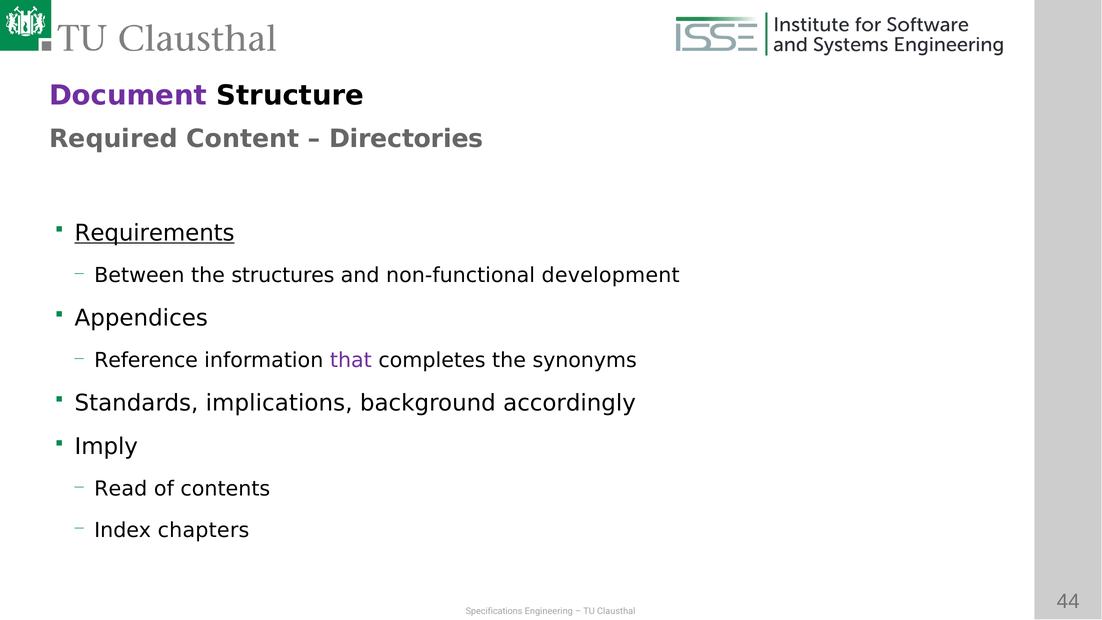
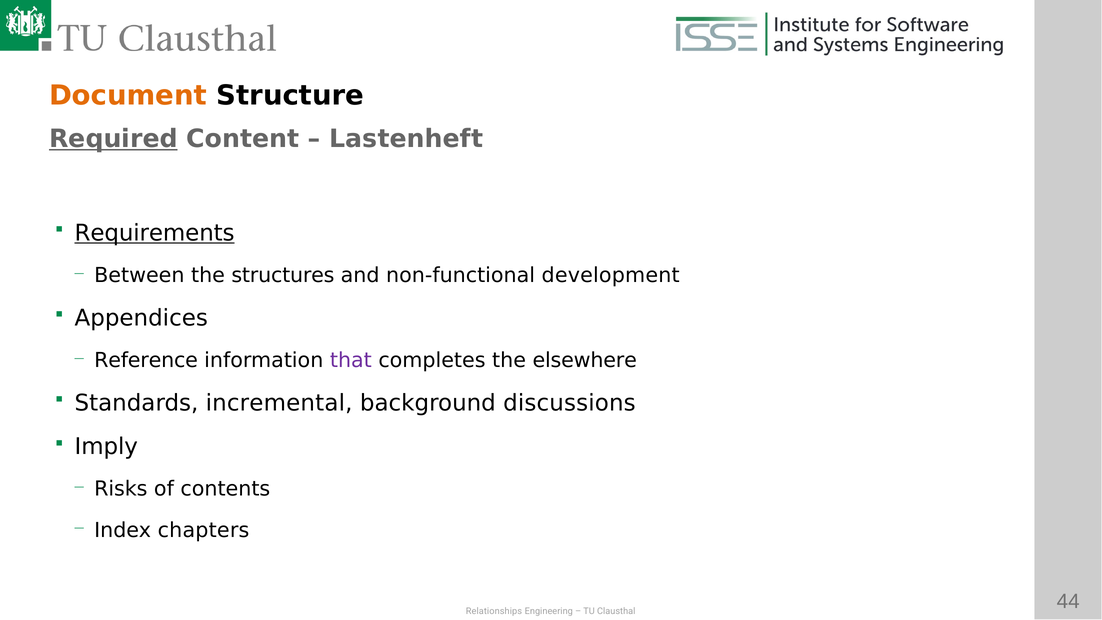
Document colour: purple -> orange (128, 96)
Required underline: none -> present (113, 139)
Directories: Directories -> Lastenheft (406, 139)
synonyms: synonyms -> elsewhere (585, 360)
implications: implications -> incremental (279, 403)
accordingly: accordingly -> discussions (569, 403)
Read: Read -> Risks (121, 489)
Specifications: Specifications -> Relationships (494, 611)
